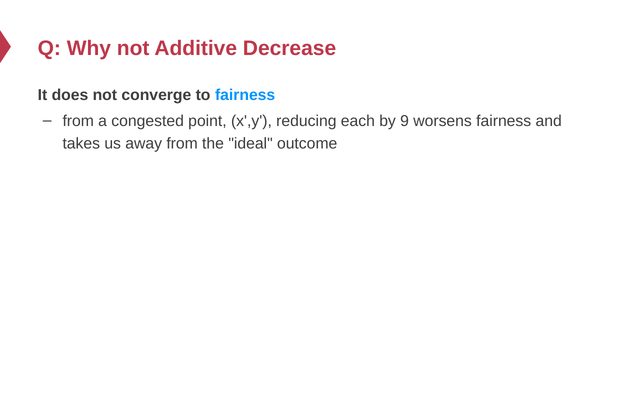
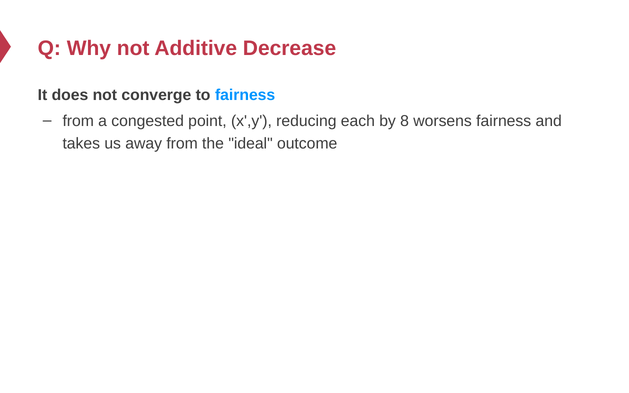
9: 9 -> 8 (405, 121)
